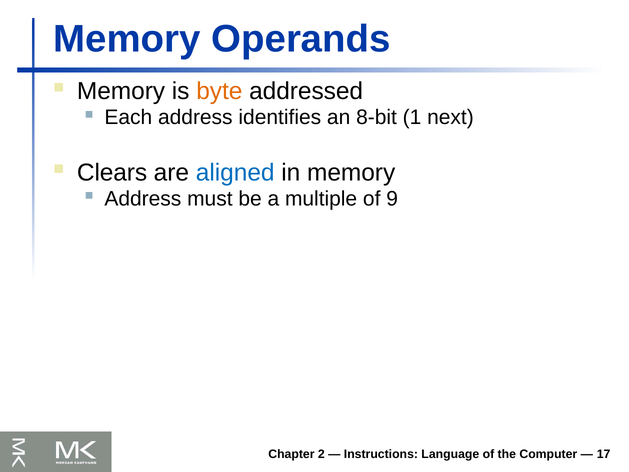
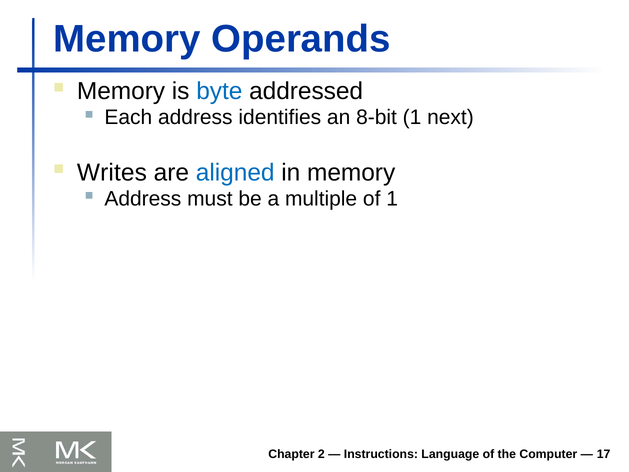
byte colour: orange -> blue (219, 91)
Clears: Clears -> Writes (112, 172)
of 9: 9 -> 1 (392, 199)
